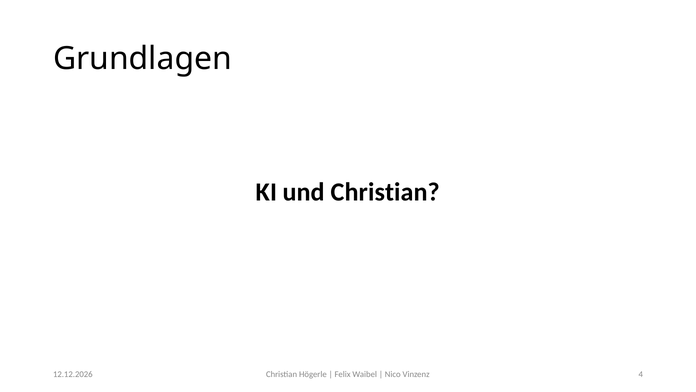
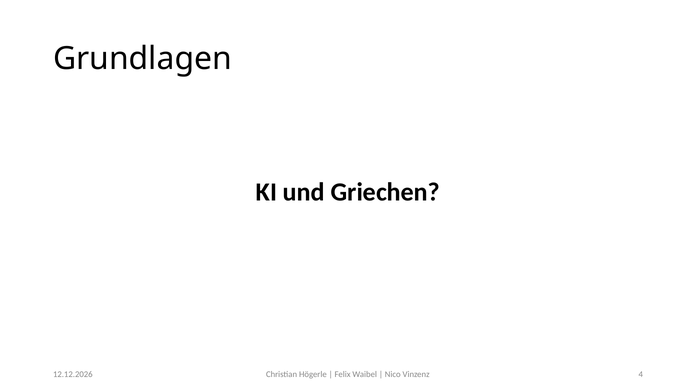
und Christian: Christian -> Griechen (385, 192)
